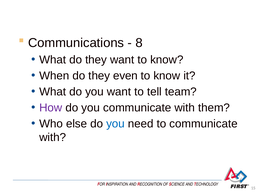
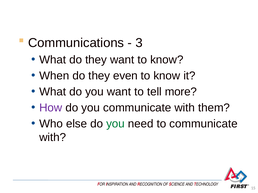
8: 8 -> 3 (139, 43)
team: team -> more (181, 92)
you colour: blue -> green (115, 124)
